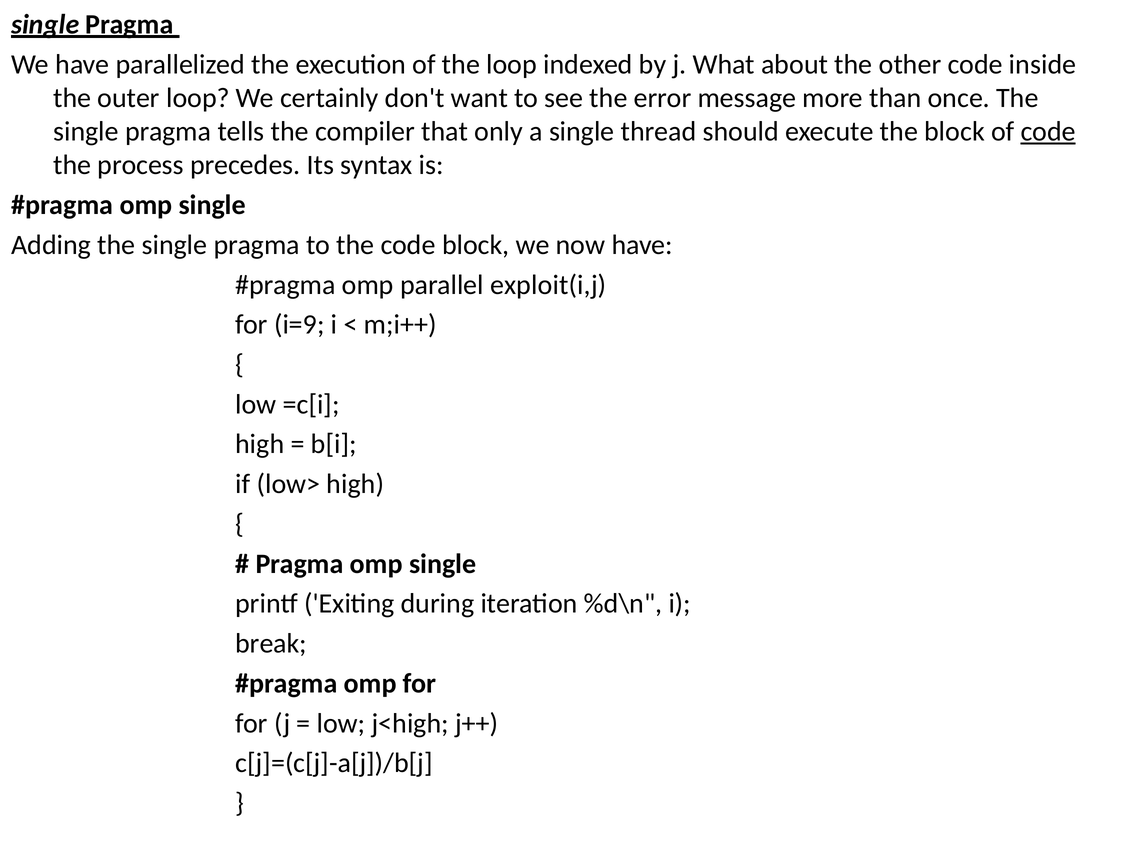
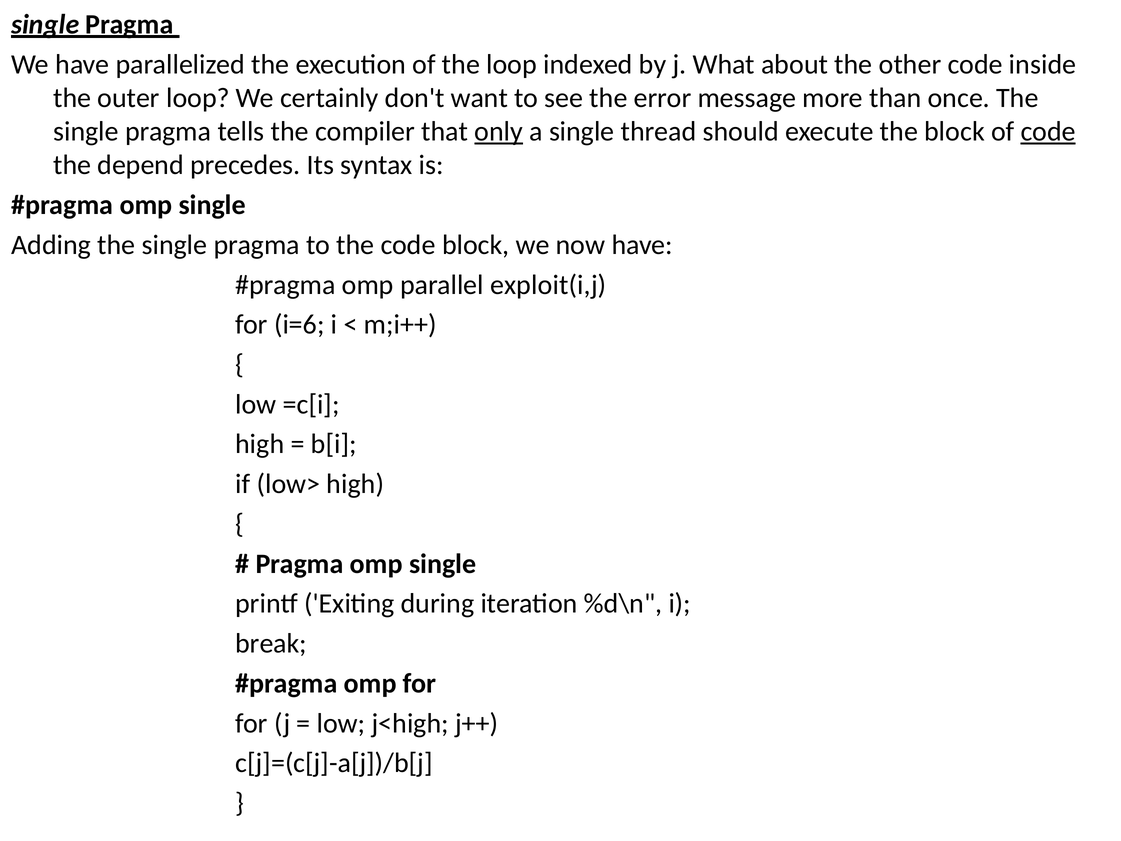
only underline: none -> present (499, 131)
process: process -> depend (141, 165)
i=9: i=9 -> i=6 (299, 325)
